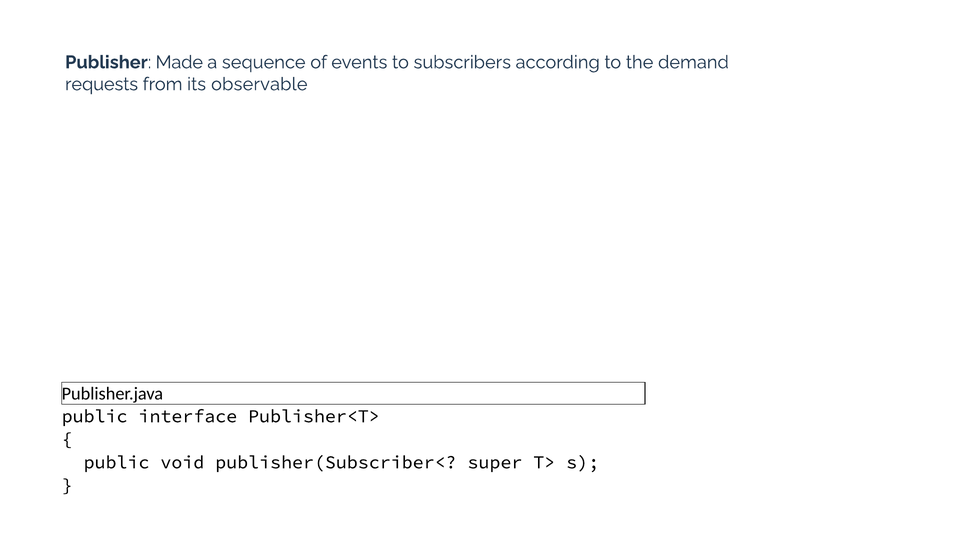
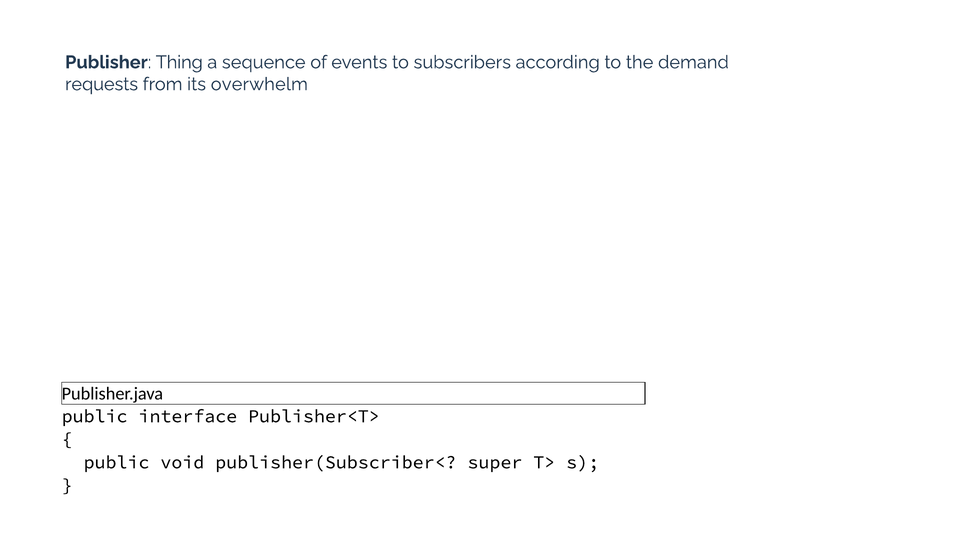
Made: Made -> Thing (179, 62)
observable: observable -> overwhelm (259, 84)
